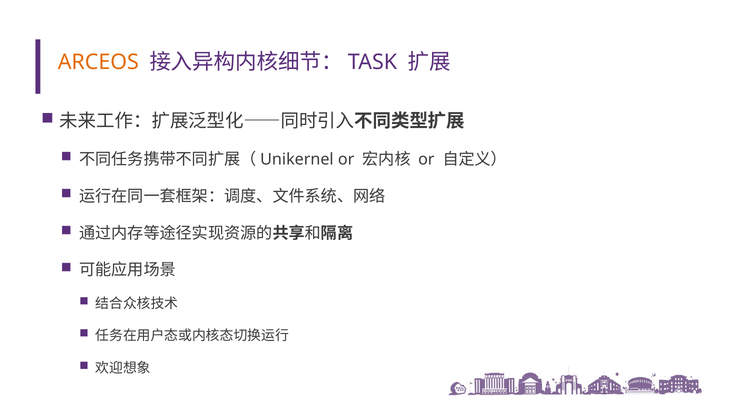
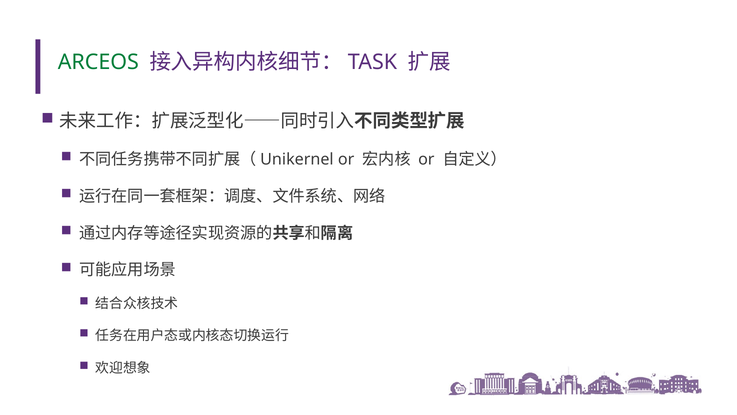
ARCEOS colour: orange -> green (98, 62)
